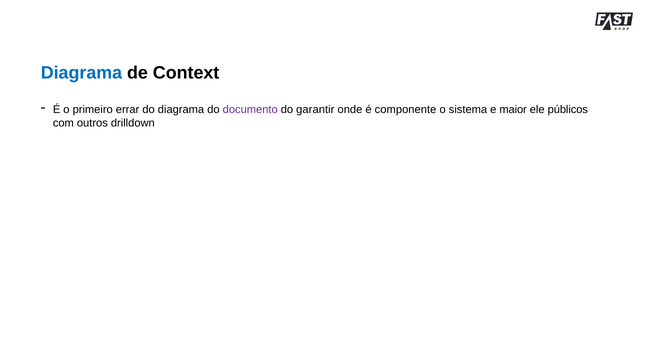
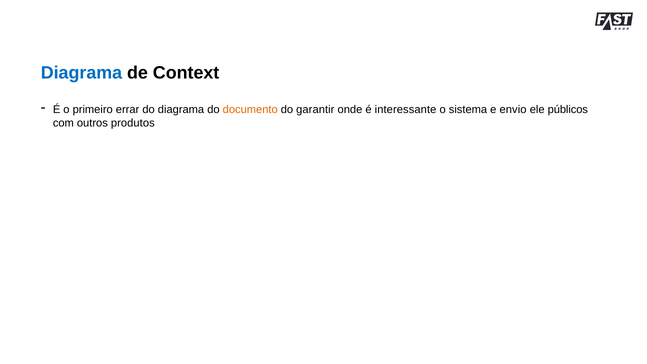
documento colour: purple -> orange (250, 110)
componente: componente -> interessante (406, 110)
maior: maior -> envio (513, 110)
drilldown: drilldown -> produtos (133, 123)
